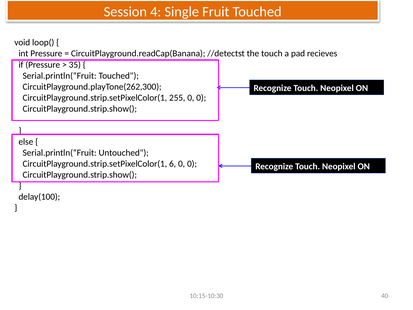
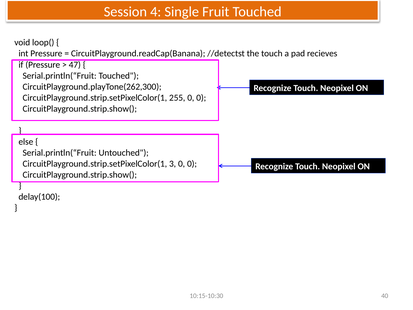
35: 35 -> 47 (75, 65)
6: 6 -> 3 (173, 164)
